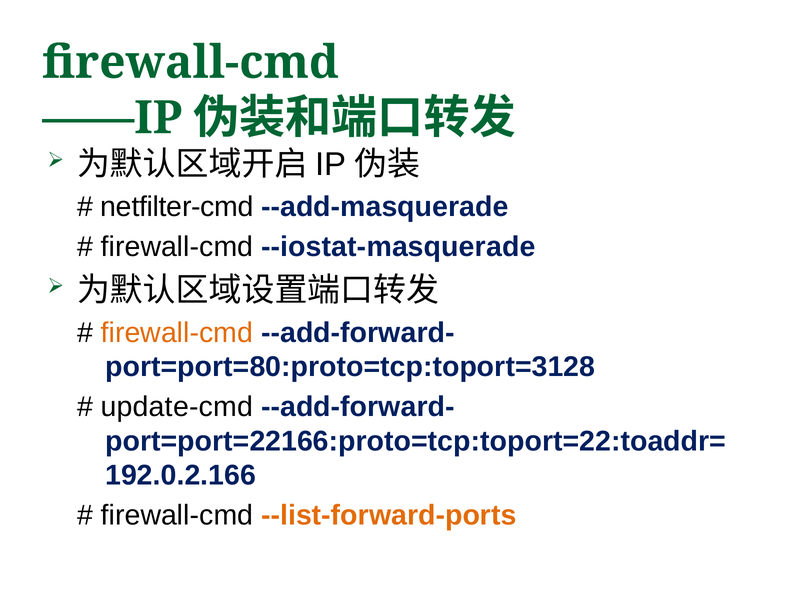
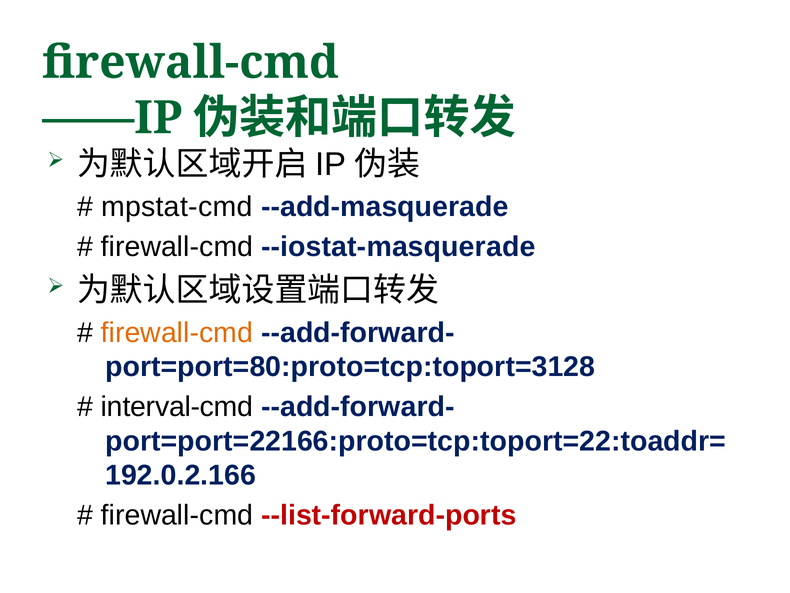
netfilter-cmd: netfilter-cmd -> mpstat-cmd (177, 207)
update-cmd: update-cmd -> interval-cmd (177, 407)
--list-forward-ports colour: orange -> red (389, 515)
